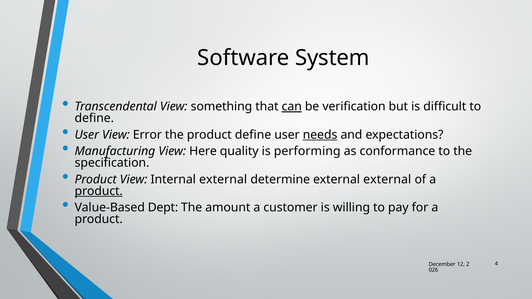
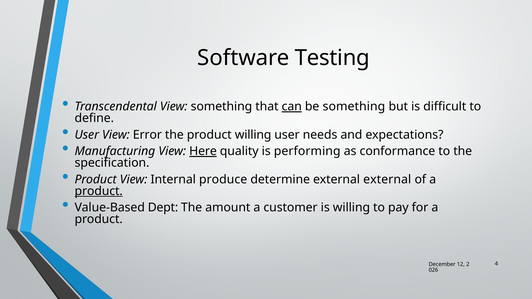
System: System -> Testing (332, 58)
be verification: verification -> something (354, 107)
product define: define -> willing (253, 135)
needs underline: present -> none (320, 135)
Here underline: none -> present (203, 151)
Internal external: external -> produce (223, 180)
